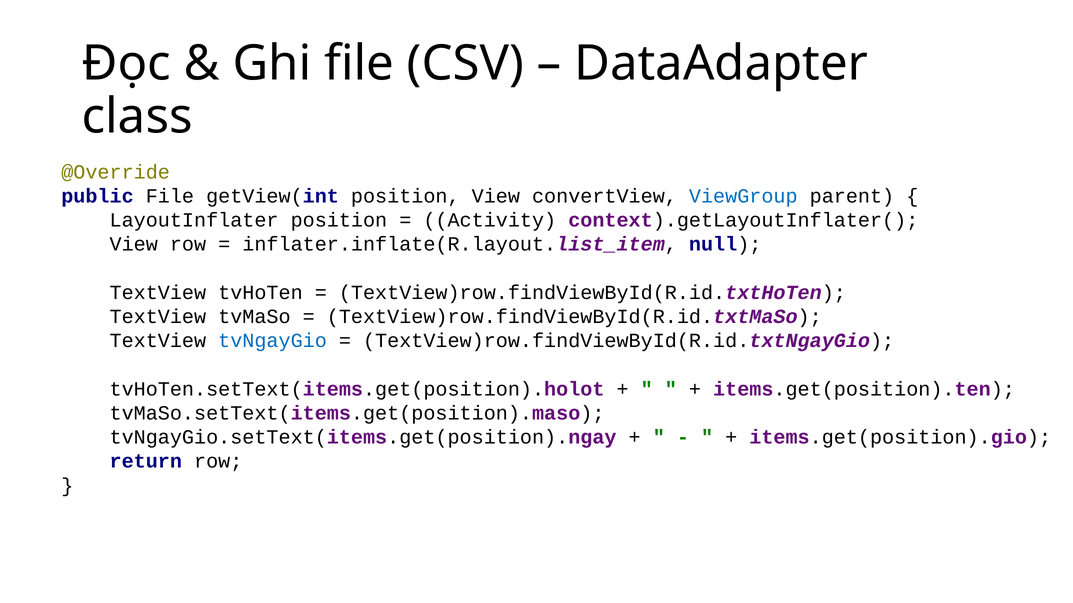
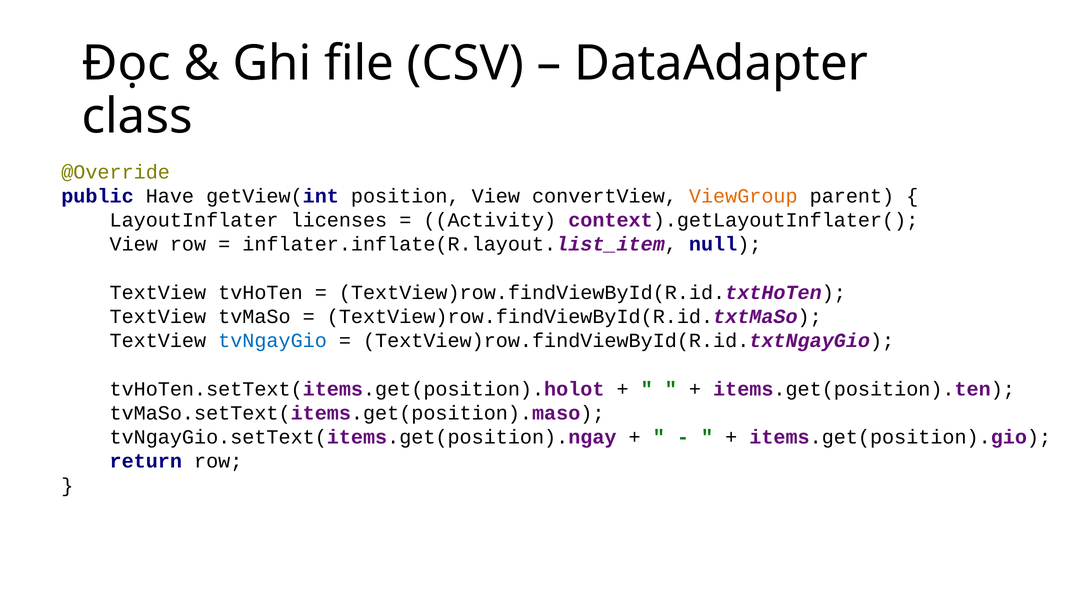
public File: File -> Have (170, 196)
ViewGroup colour: blue -> orange (743, 196)
LayoutInflater position: position -> licenses (339, 220)
